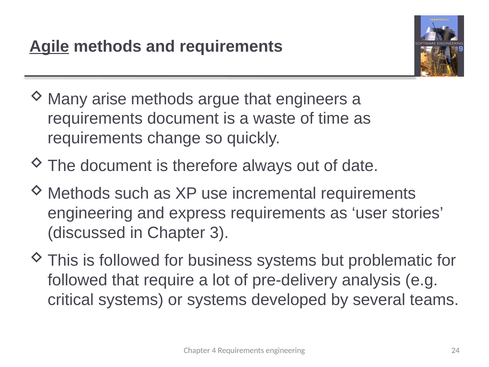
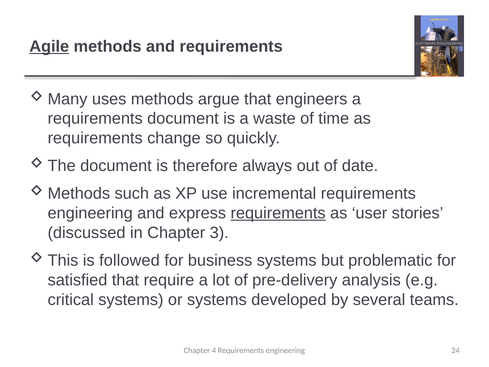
arise: arise -> uses (109, 99)
requirements underline: none -> present (278, 213)
followed: followed -> satisfied (77, 280)
